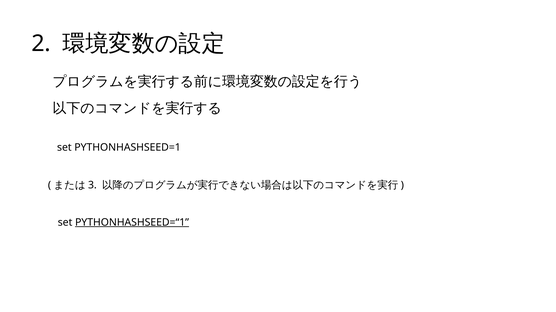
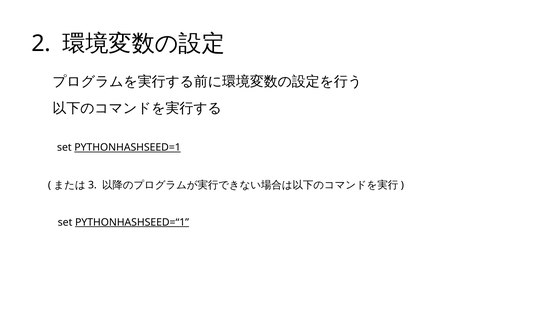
PYTHONHASHSEED=1 underline: none -> present (128, 148)
